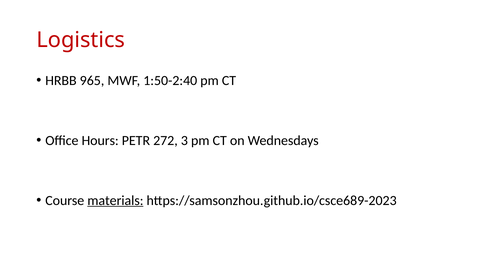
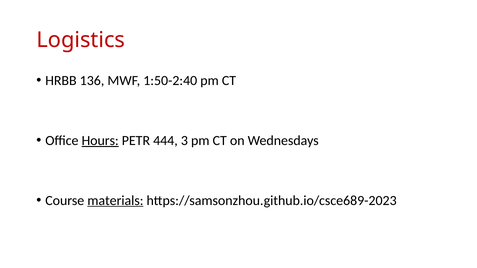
965: 965 -> 136 (92, 81)
Hours underline: none -> present (100, 141)
272: 272 -> 444 (165, 141)
